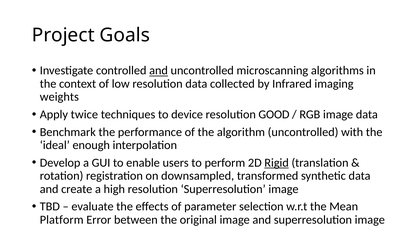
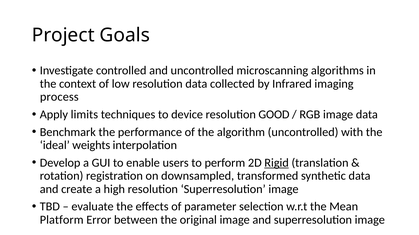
and underline: present -> none (159, 71)
weights: weights -> process (59, 97)
twice: twice -> limits (84, 115)
enough: enough -> weights (91, 146)
